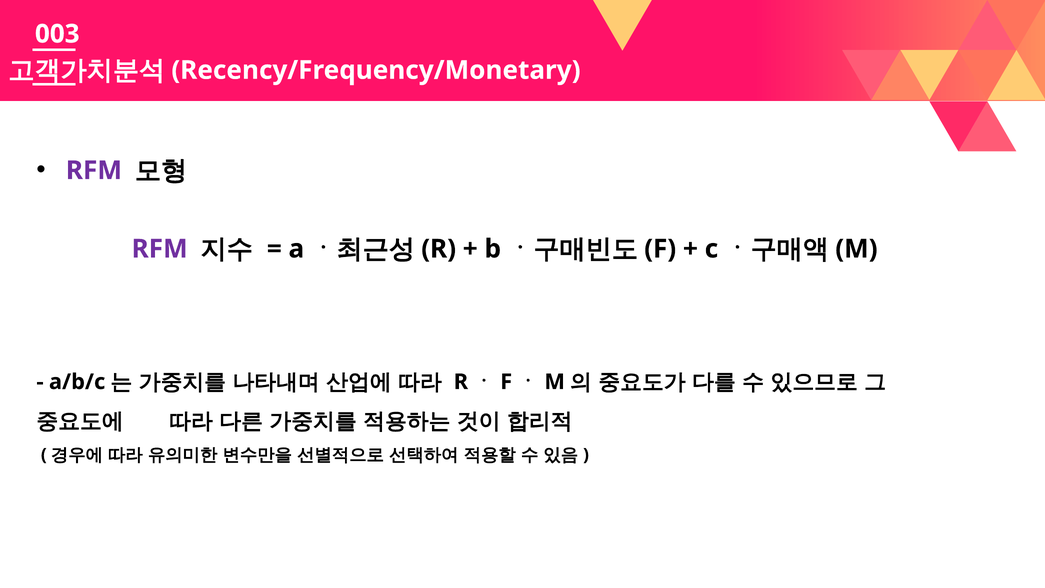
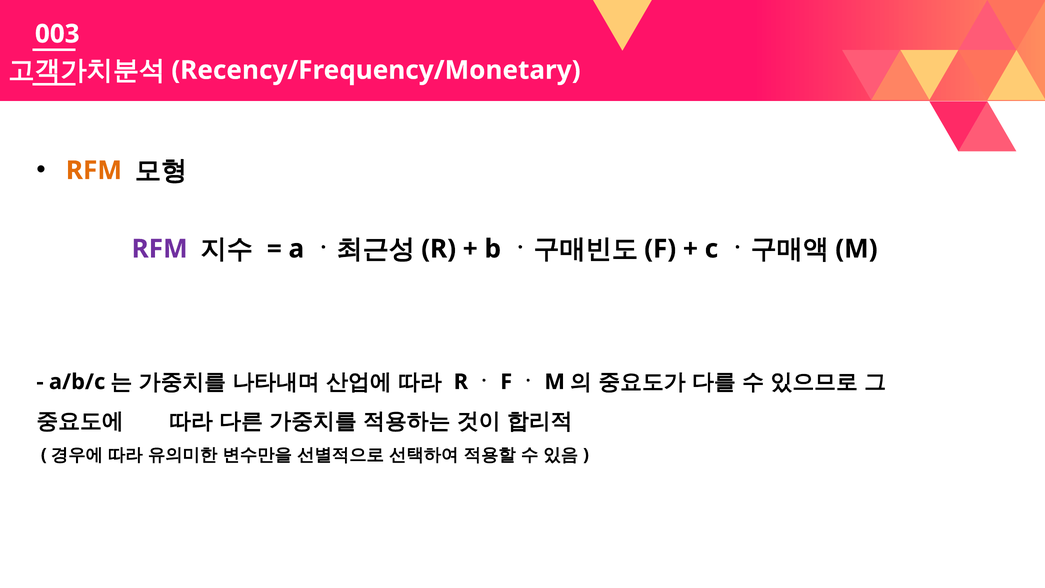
RFM colour: purple -> orange (94, 170)
